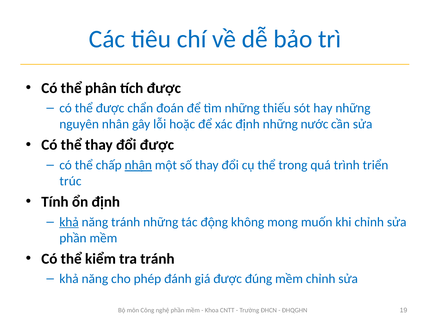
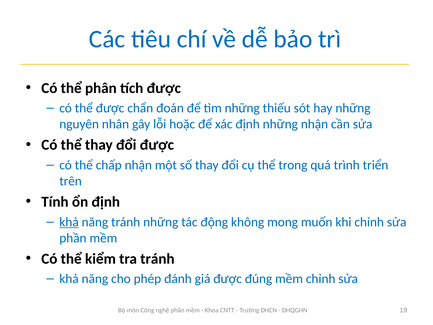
những nước: nước -> nhận (314, 124)
nhận underline: present -> none (138, 165)
trúc: trúc -> trên (71, 181)
